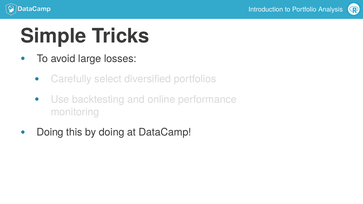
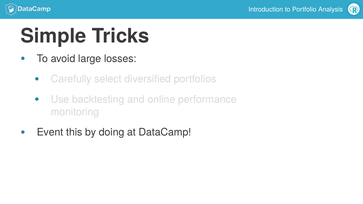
Doing: Doing -> Event (50, 132)
